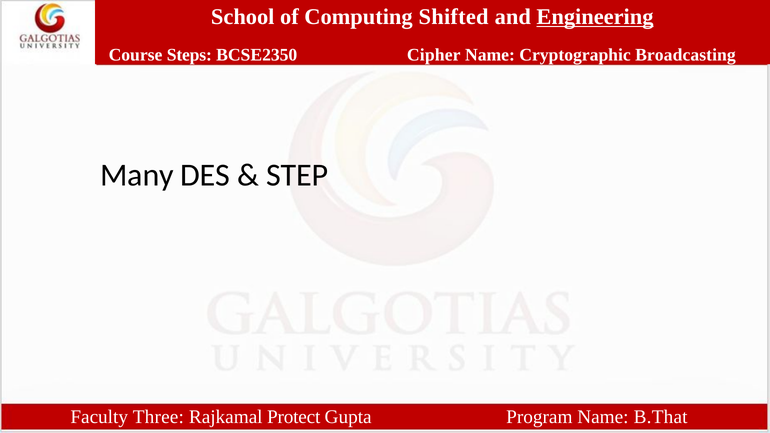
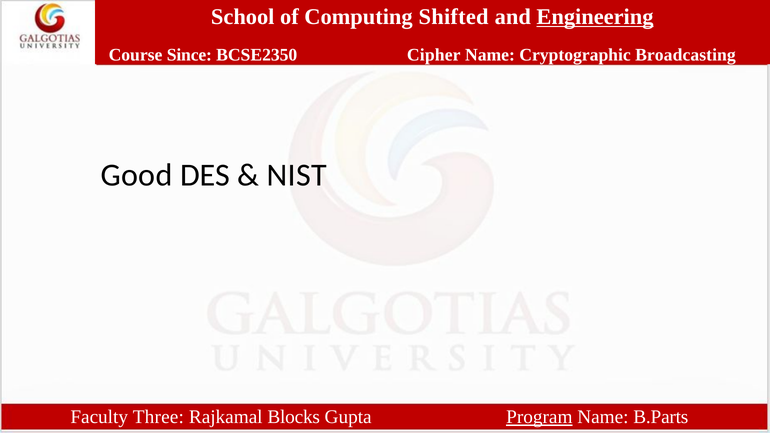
Steps: Steps -> Since (189, 55)
Many: Many -> Good (137, 175)
STEP: STEP -> NIST (297, 175)
Protect: Protect -> Blocks (294, 417)
Program underline: none -> present (539, 417)
B.That: B.That -> B.Parts (661, 417)
